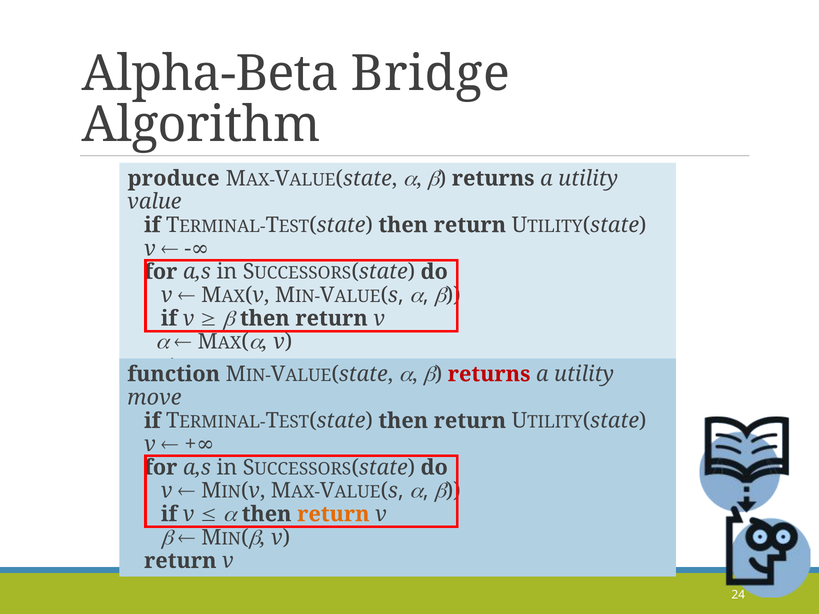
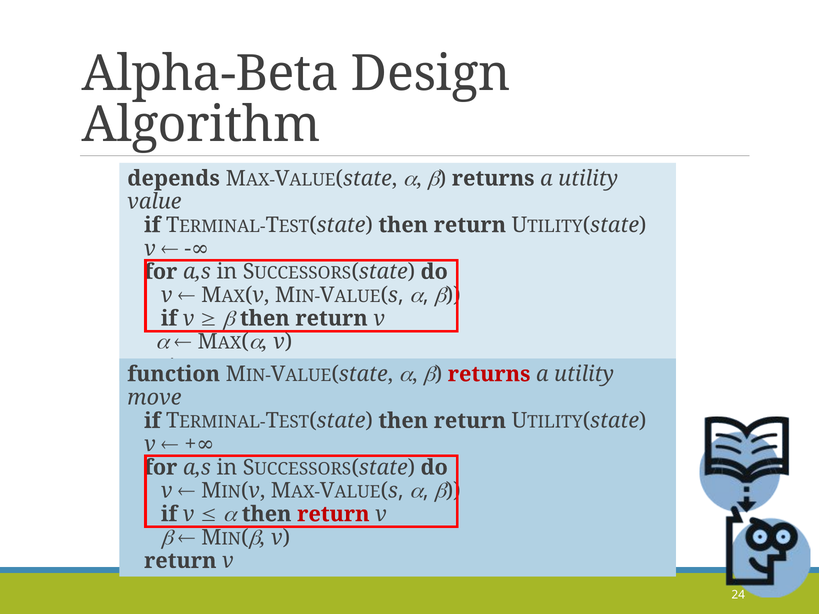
Bridge: Bridge -> Design (431, 74)
produce: produce -> depends (174, 178)
return colour: orange -> red (333, 514)
